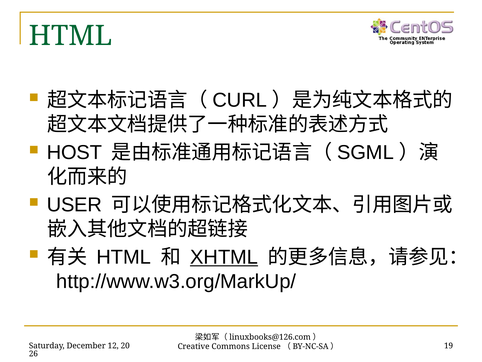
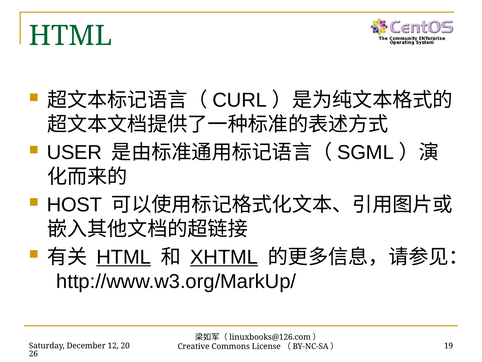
HOST: HOST -> USER (74, 152)
USER: USER -> HOST (74, 205)
HTML underline: none -> present (124, 257)
